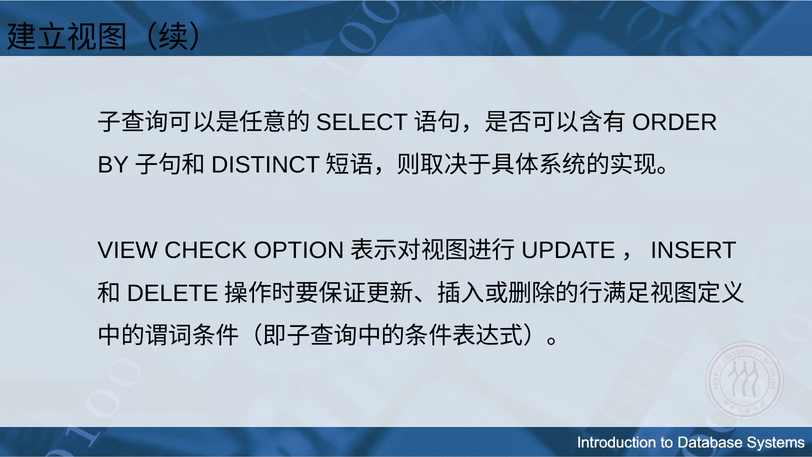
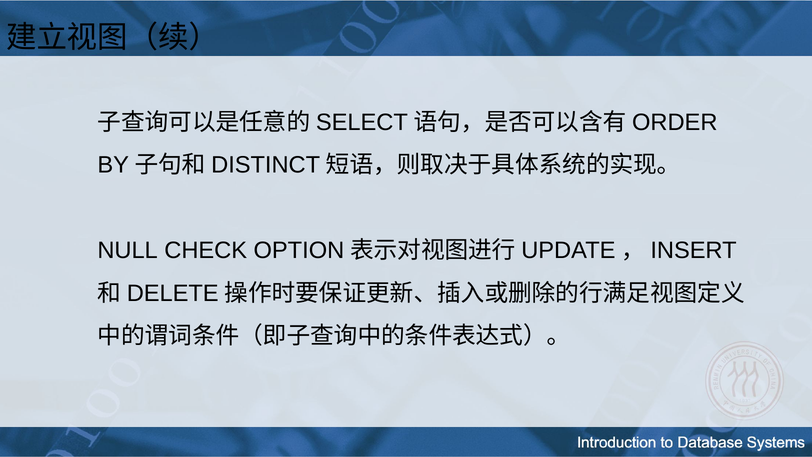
VIEW: VIEW -> NULL (128, 250)
